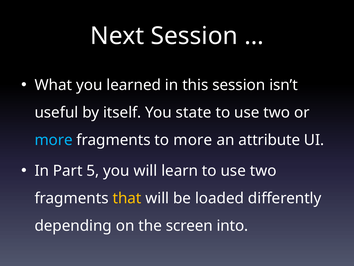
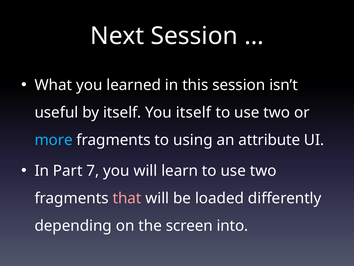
You state: state -> itself (194, 112)
to more: more -> using (193, 140)
5: 5 -> 7 (93, 170)
that colour: yellow -> pink (127, 198)
